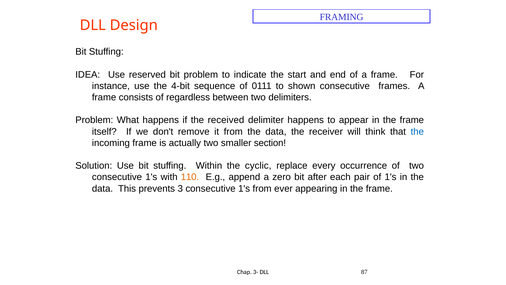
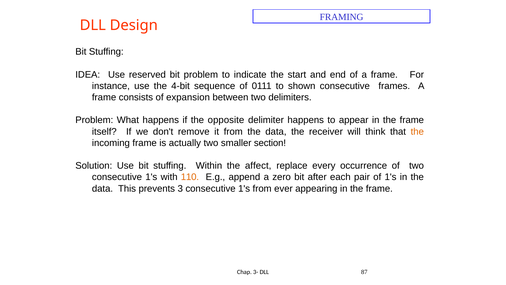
regardless: regardless -> expansion (188, 97)
received: received -> opposite (226, 120)
the colour: blue -> orange (417, 131)
cyclic: cyclic -> affect (258, 166)
